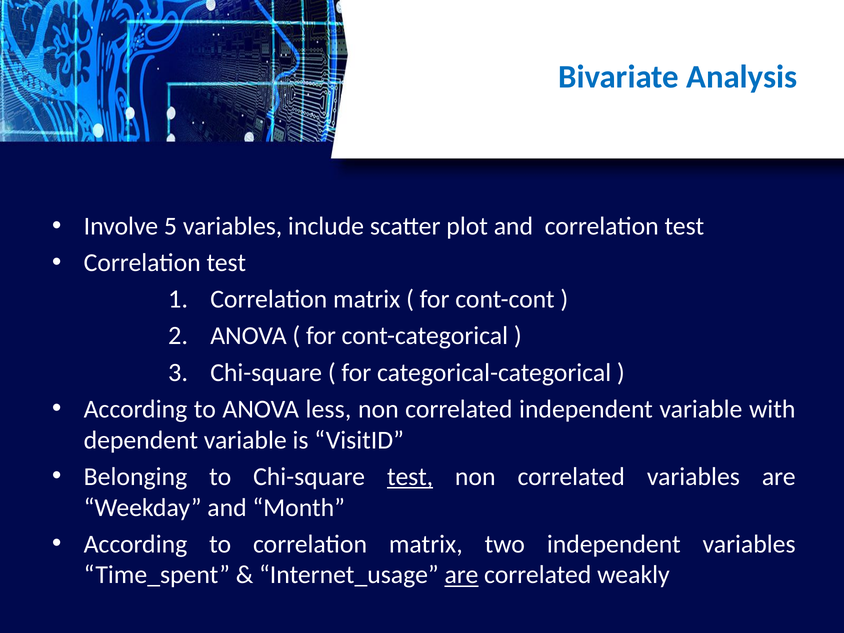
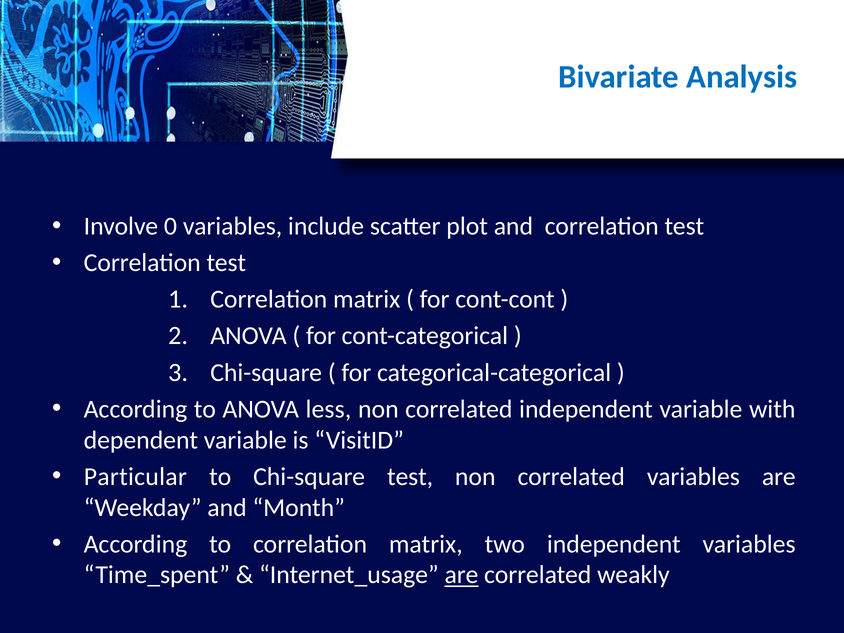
5: 5 -> 0 (170, 226)
Belonging: Belonging -> Particular (135, 477)
test underline: present -> none (410, 477)
